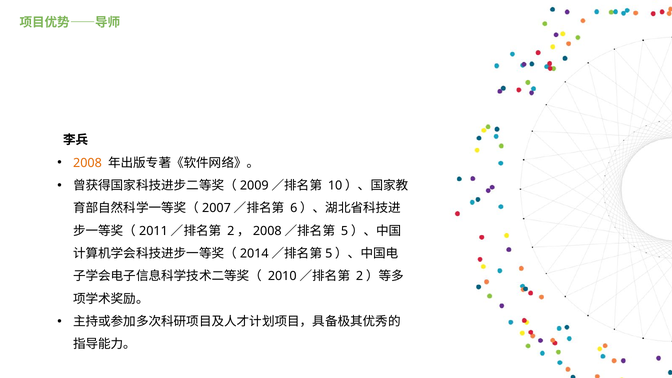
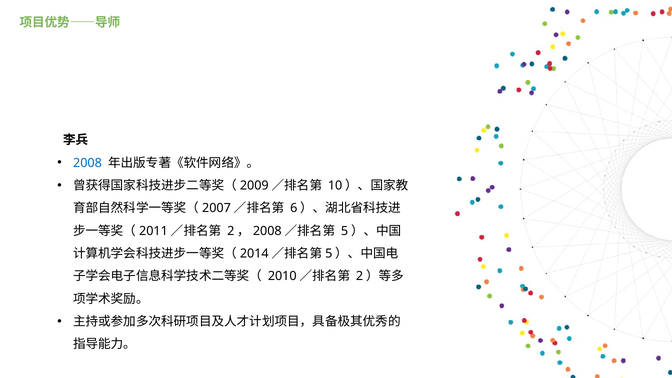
2008 colour: orange -> blue (87, 163)
